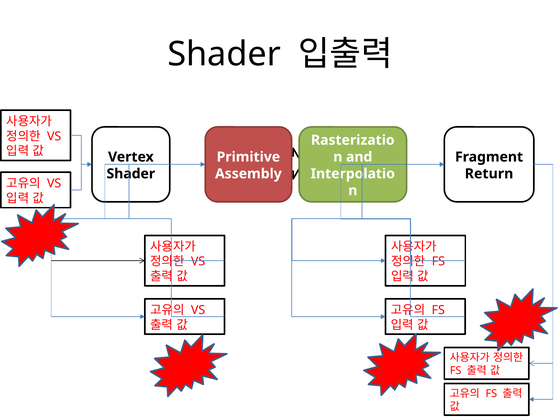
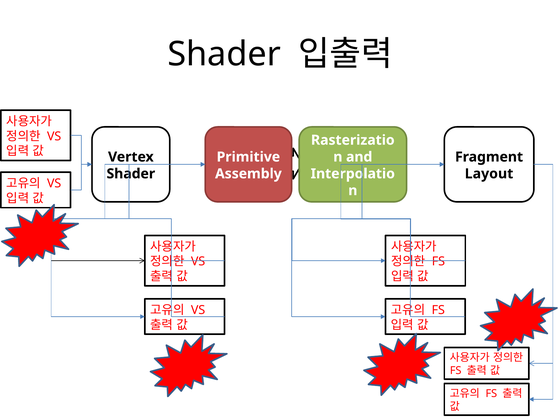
Return: Return -> Layout (489, 174)
